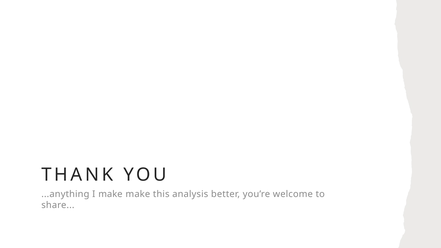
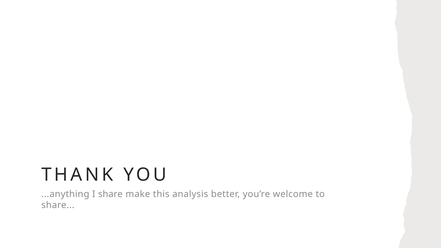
I make: make -> share (110, 194)
